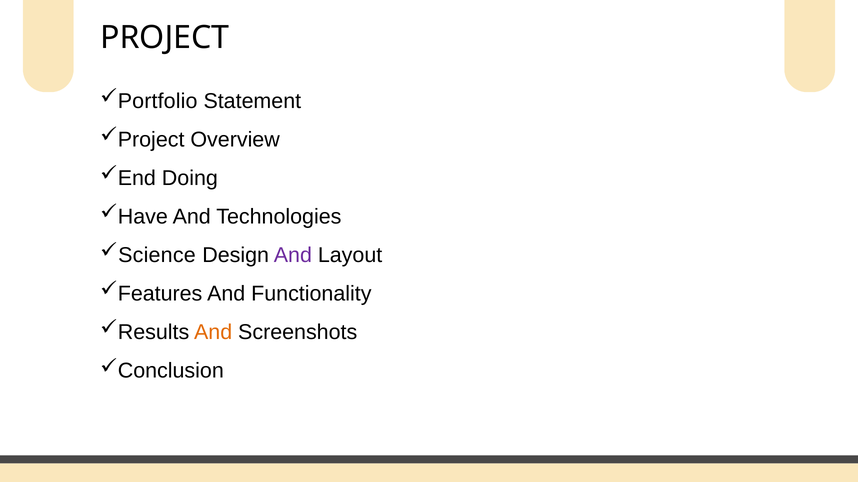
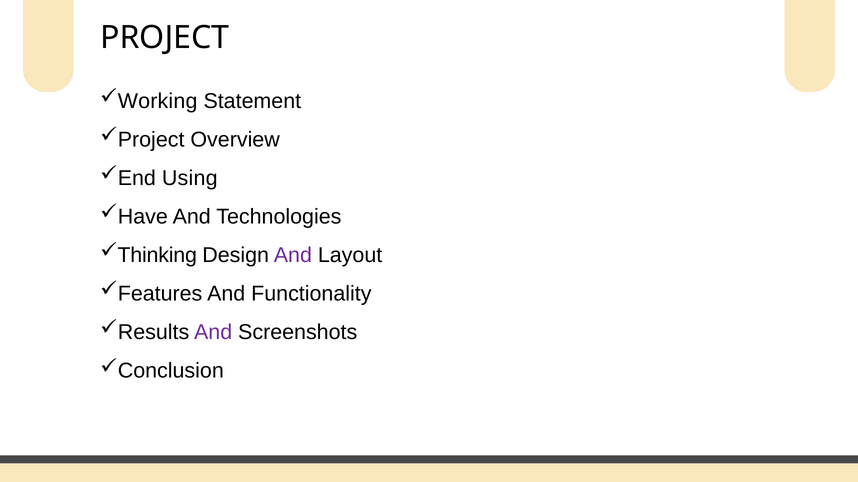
Portfolio: Portfolio -> Working (158, 101)
Doing: Doing -> Using (190, 178)
Science: Science -> Thinking (157, 256)
And colour: orange -> purple (213, 333)
